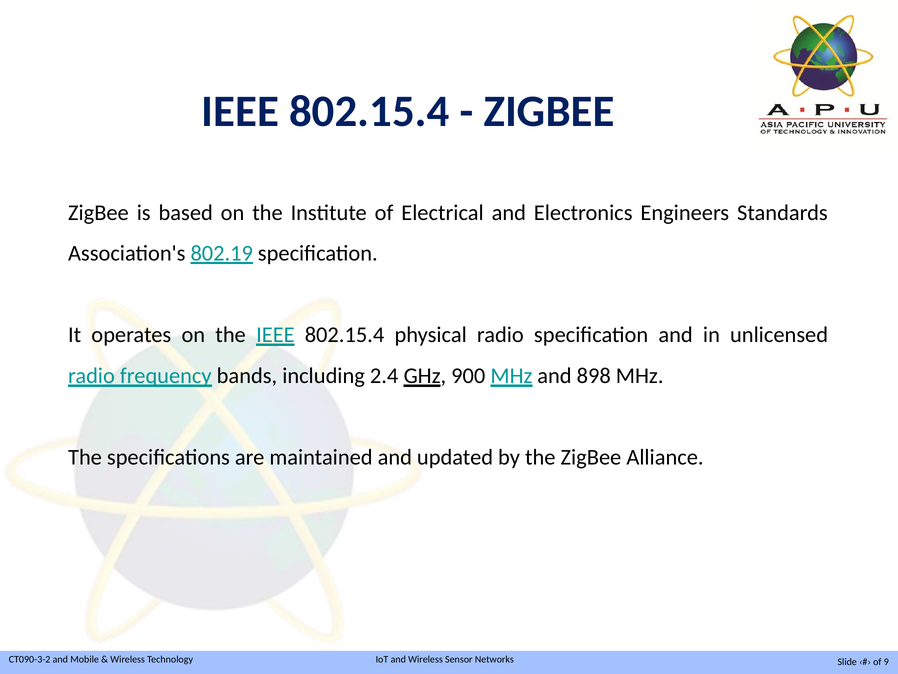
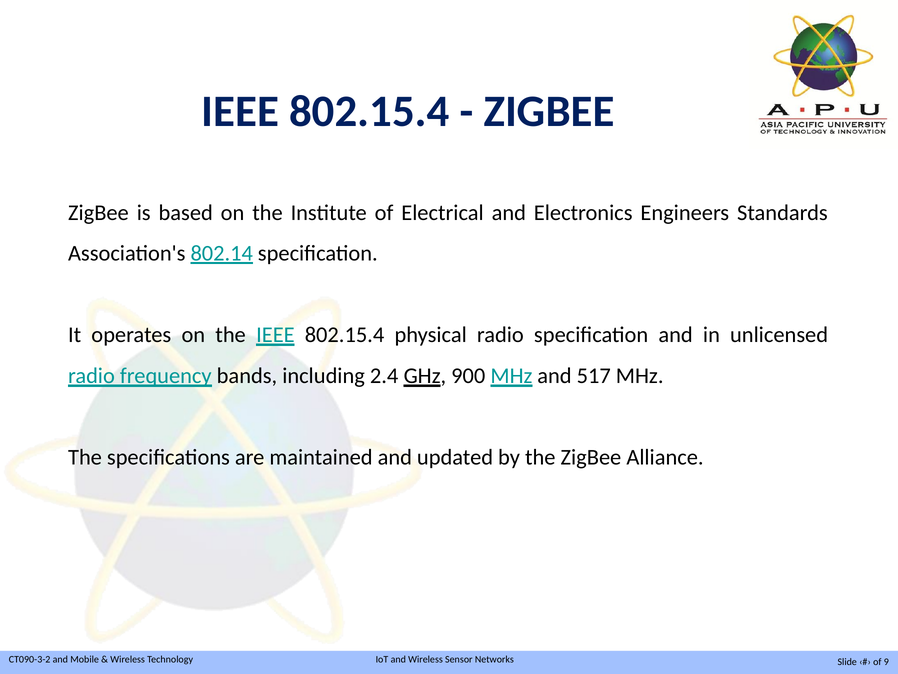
802.19: 802.19 -> 802.14 (222, 253)
898: 898 -> 517 (594, 376)
